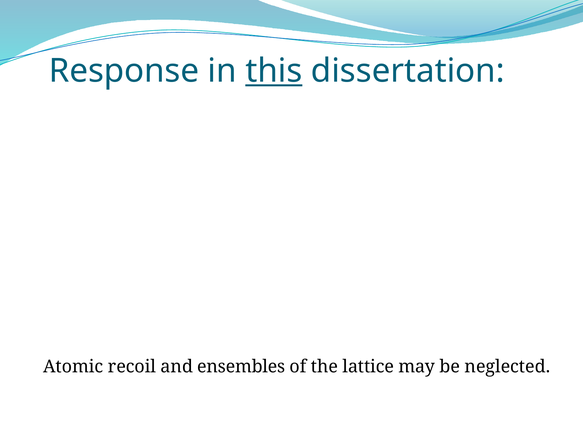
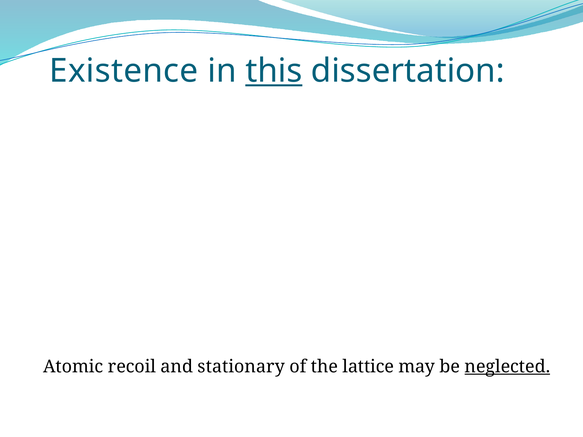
Response: Response -> Existence (124, 71)
ensembles: ensembles -> stationary (241, 367)
neglected underline: none -> present (507, 367)
